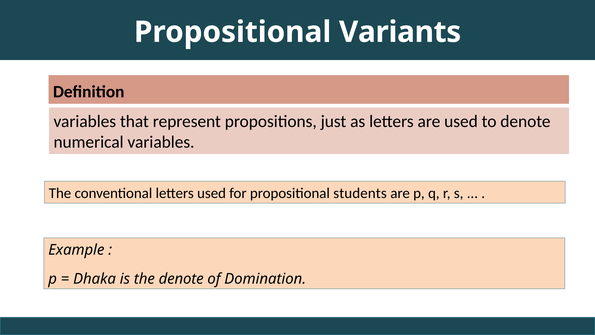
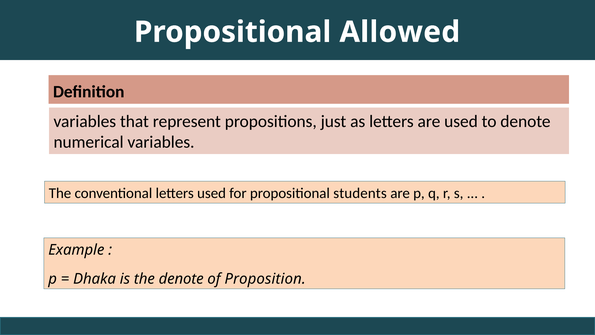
Variants: Variants -> Allowed (400, 32)
Domination: Domination -> Proposition (265, 279)
